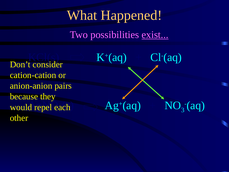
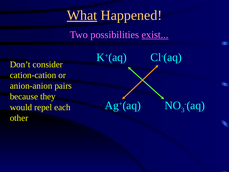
What underline: none -> present (82, 15)
